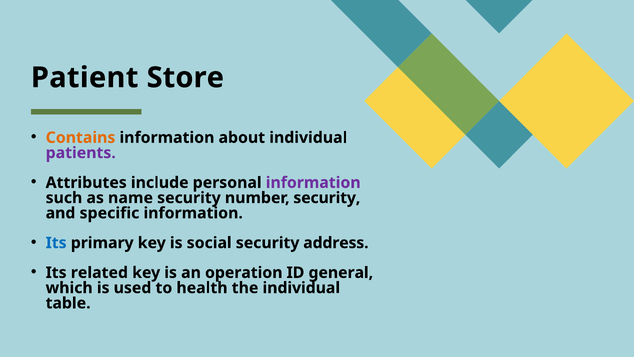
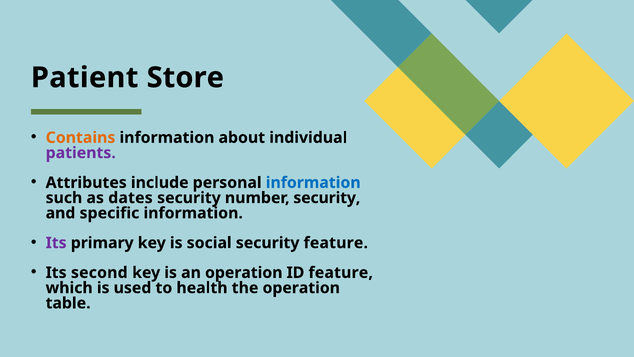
information colour: purple -> blue (313, 182)
name: name -> dates (130, 198)
Its colour: blue -> purple (56, 243)
security address: address -> feature (336, 243)
related: related -> second (99, 272)
ID general: general -> feature (341, 272)
the individual: individual -> operation (301, 288)
